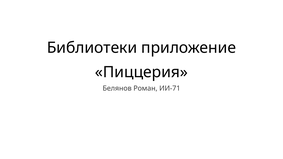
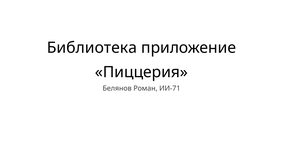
Библиотеки: Библиотеки -> Библиотека (92, 48)
